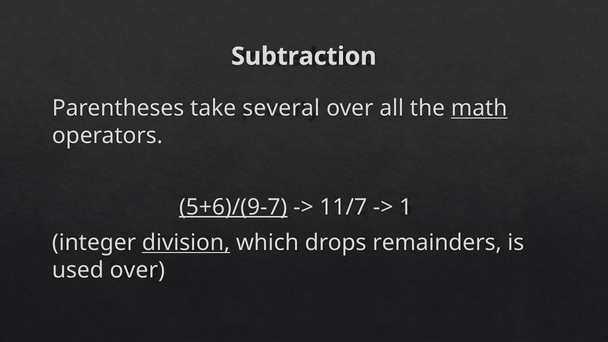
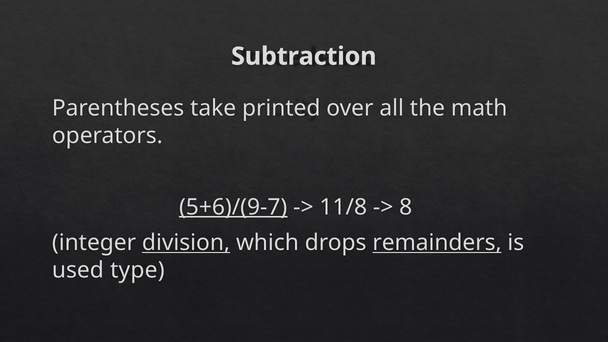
several: several -> printed (281, 108)
math underline: present -> none (479, 108)
11/7: 11/7 -> 11/8 (343, 207)
1: 1 -> 8 (406, 207)
remainders underline: none -> present (437, 243)
used over: over -> type (137, 270)
